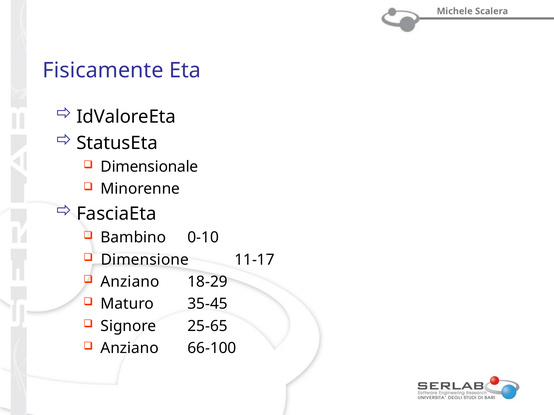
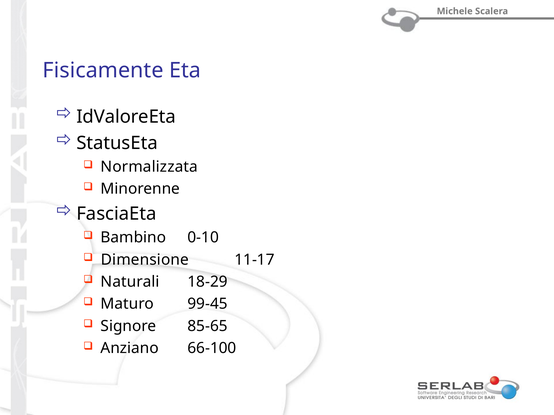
Dimensionale: Dimensionale -> Normalizzata (149, 167)
Anziano: Anziano -> Naturali (130, 282)
35-45: 35-45 -> 99-45 (208, 304)
25-65: 25-65 -> 85-65 (208, 326)
